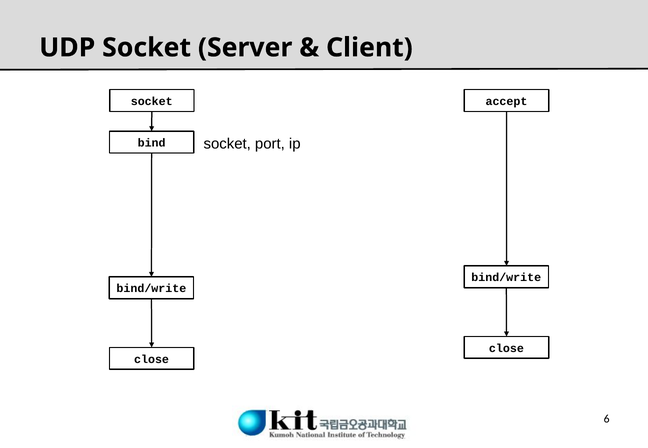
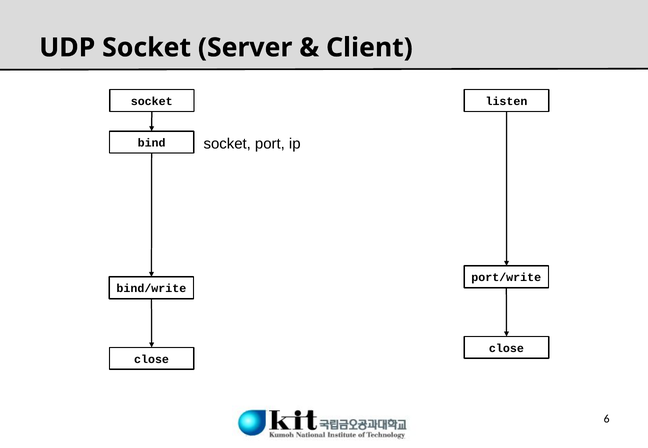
accept: accept -> listen (506, 101)
bind/write: bind/write -> port/write (506, 278)
